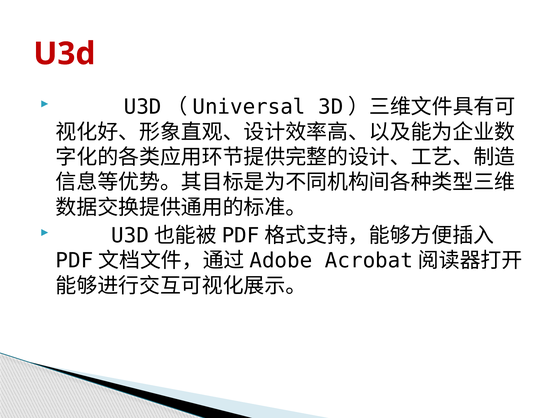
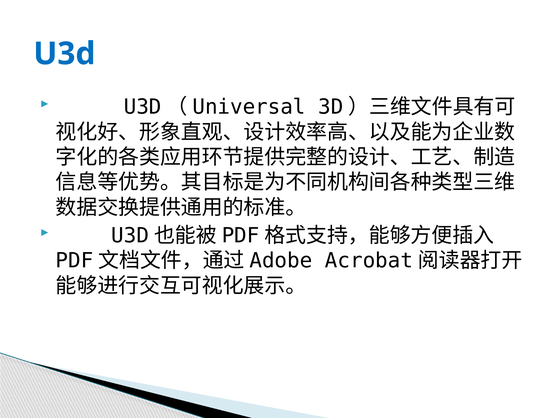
U3d colour: red -> blue (64, 54)
